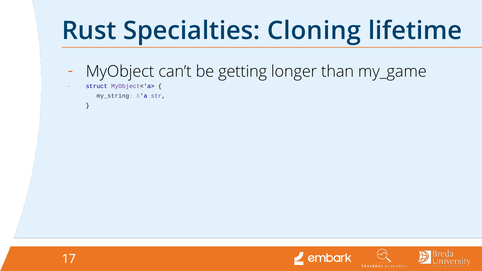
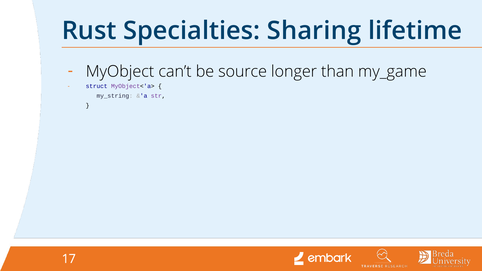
Cloning: Cloning -> Sharing (314, 31)
getting: getting -> source (243, 71)
